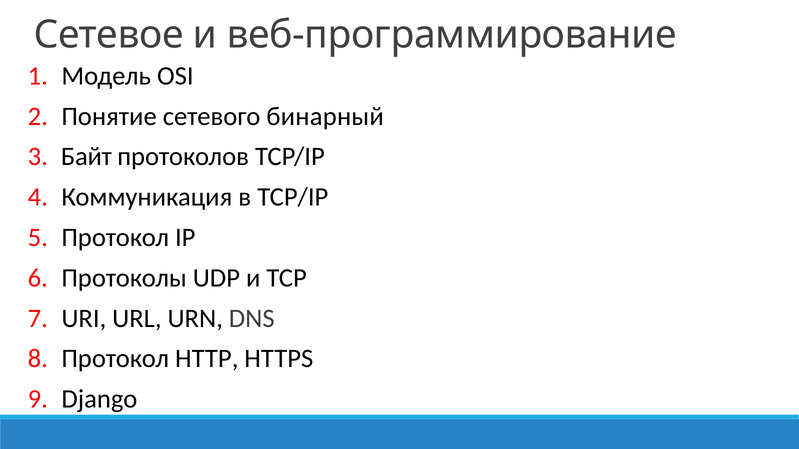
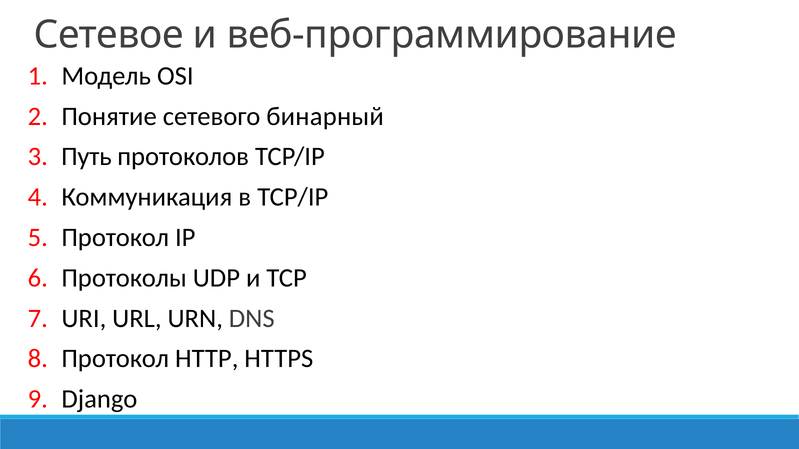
Байт: Байт -> Путь (86, 157)
